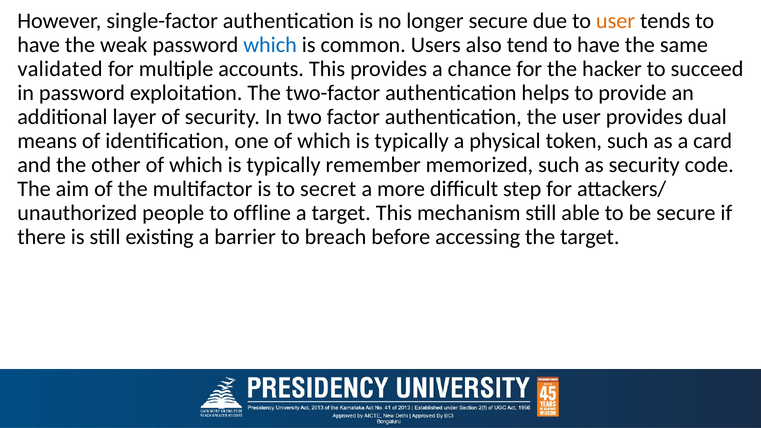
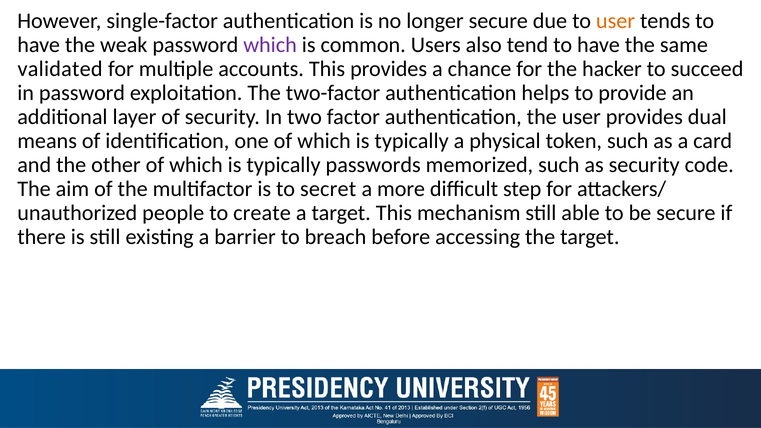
which colour: blue -> purple (270, 45)
remember: remember -> passwords (373, 165)
offline: offline -> create (262, 213)
